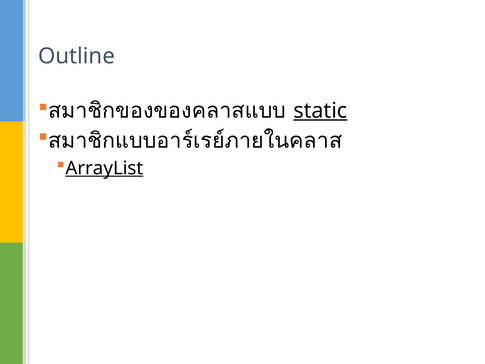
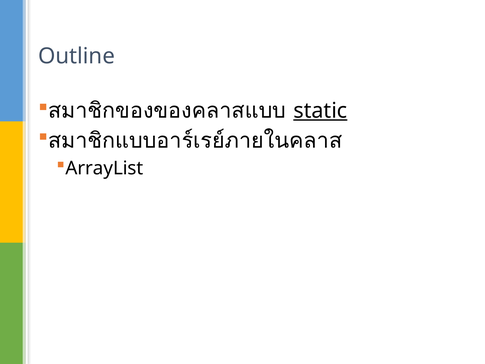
ArrayList underline: present -> none (104, 168)
